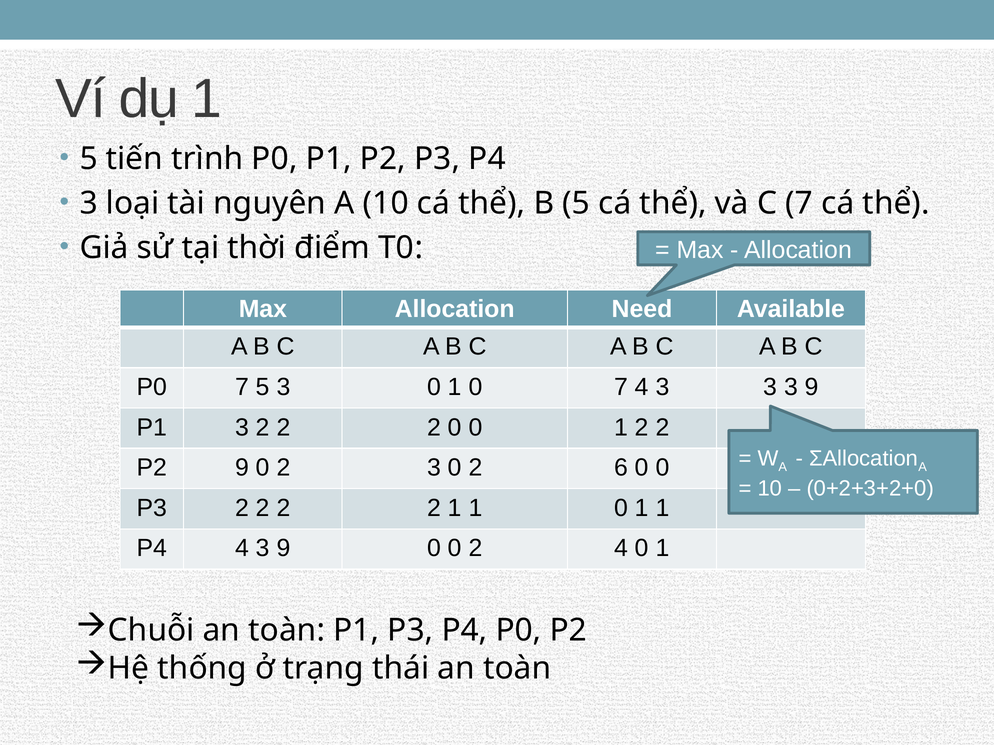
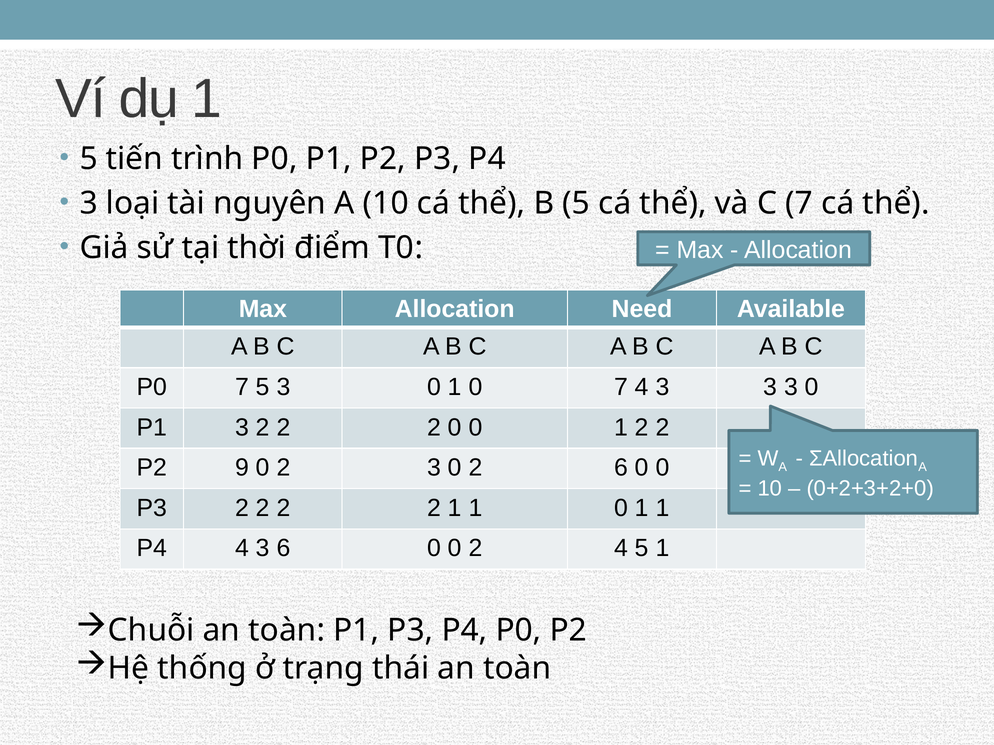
3 3 9: 9 -> 0 (812, 387)
4 3 9: 9 -> 6 (284, 549)
4 0: 0 -> 5 (642, 549)
